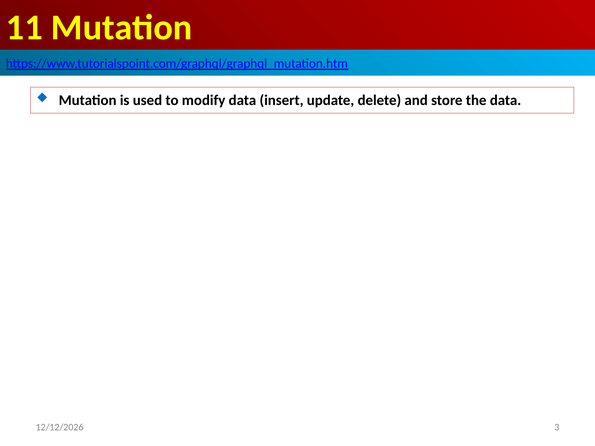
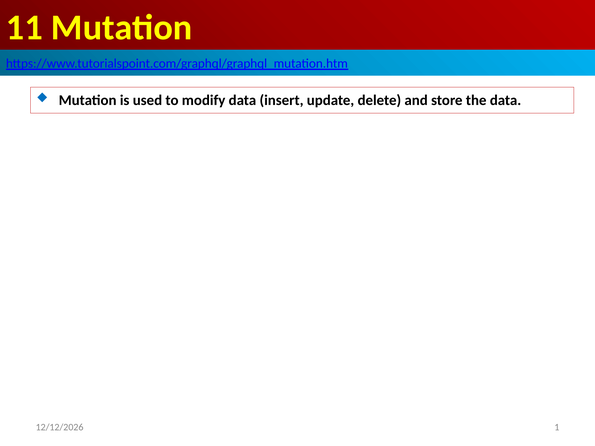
3: 3 -> 1 (557, 427)
